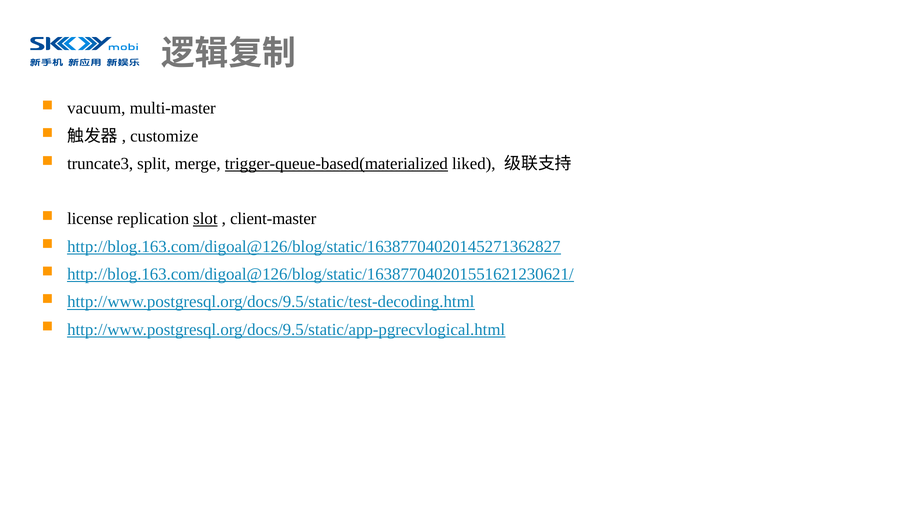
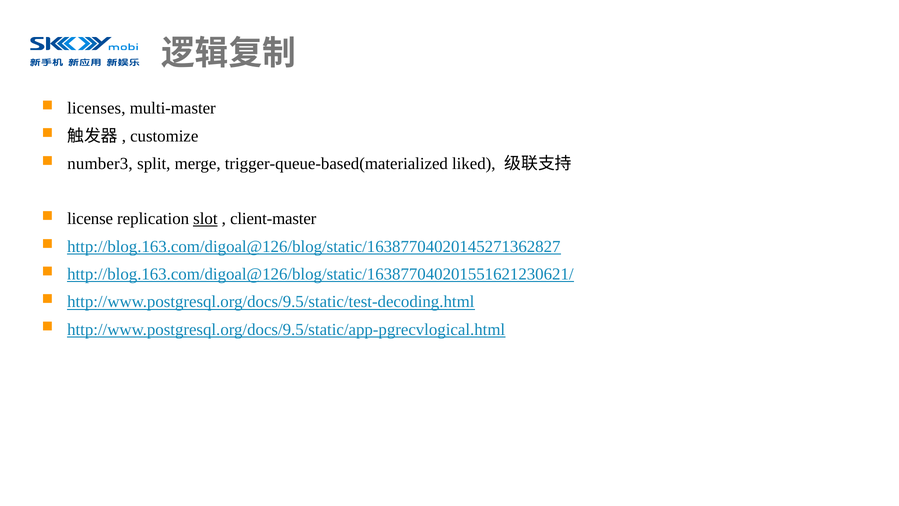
vacuum: vacuum -> licenses (96, 108)
truncate3: truncate3 -> number3 (100, 164)
trigger-queue-based(materialized underline: present -> none (336, 164)
